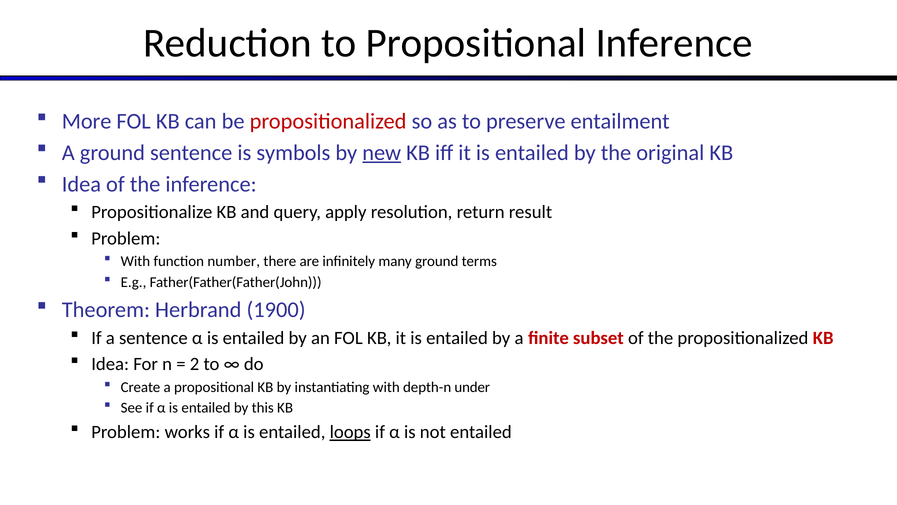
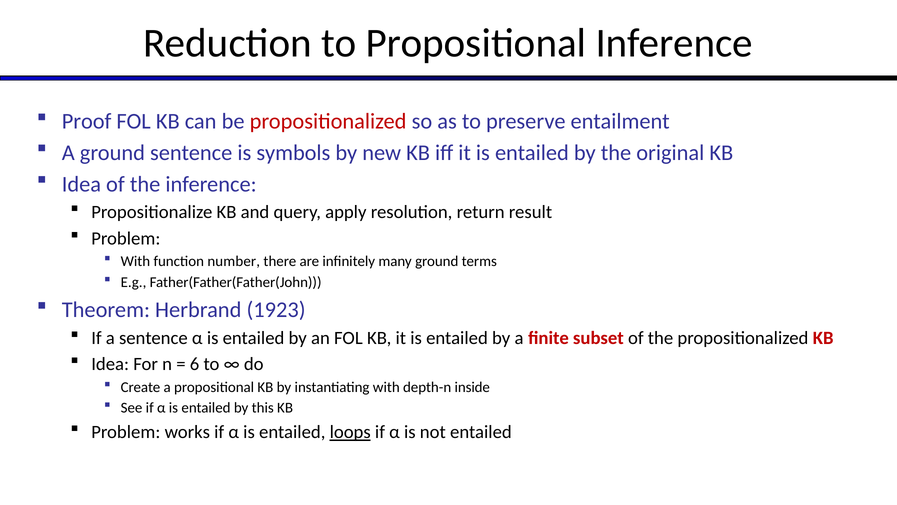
More: More -> Proof (87, 121)
new underline: present -> none (382, 153)
1900: 1900 -> 1923 (276, 310)
2: 2 -> 6 (195, 364)
under: under -> inside (472, 387)
